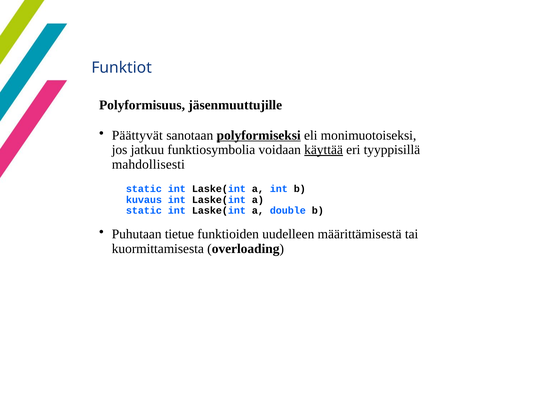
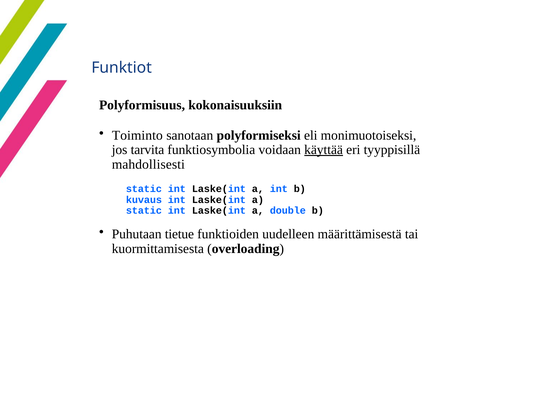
jäsenmuuttujille: jäsenmuuttujille -> kokonaisuuksiin (235, 105)
Päättyvät: Päättyvät -> Toiminto (137, 135)
polyformiseksi underline: present -> none (259, 135)
jatkuu: jatkuu -> tarvita (147, 150)
